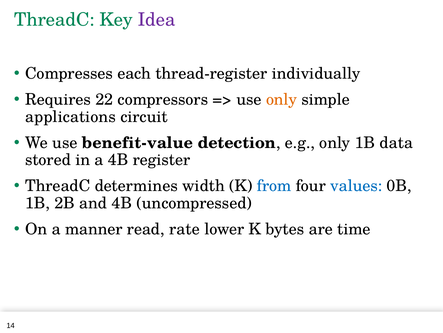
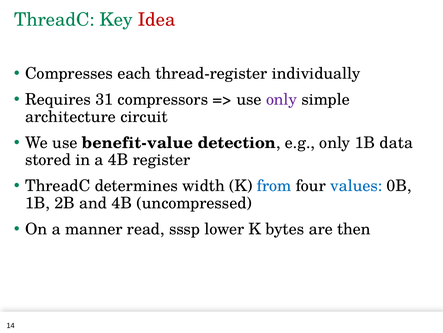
Idea colour: purple -> red (157, 20)
22: 22 -> 31 (104, 99)
only colour: orange -> purple (282, 99)
applications: applications -> architecture (70, 117)
rate: rate -> sssp (185, 229)
time: time -> then (354, 229)
